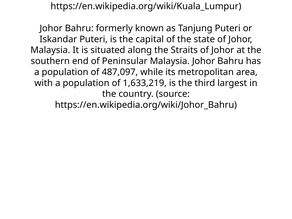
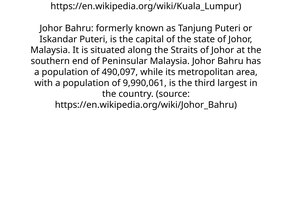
487,097: 487,097 -> 490,097 (120, 72)
1,633,219: 1,633,219 -> 9,990,061 (145, 83)
